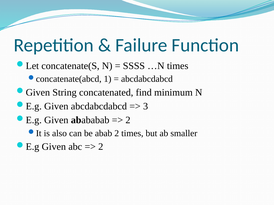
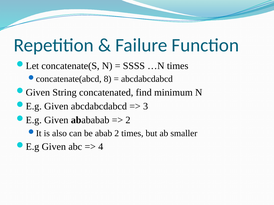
1: 1 -> 8 (108, 79)
2: 2 -> 4 (101, 147)
